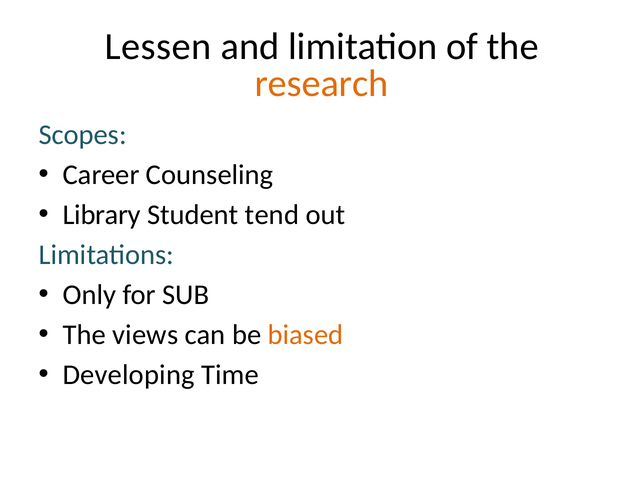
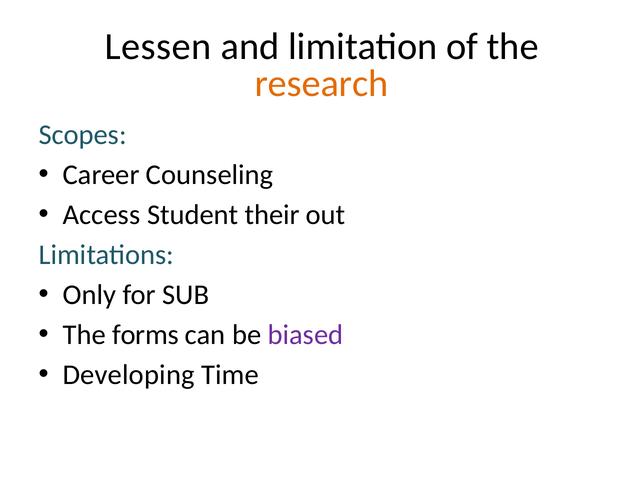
Library: Library -> Access (102, 215)
tend: tend -> their (272, 215)
views: views -> forms (145, 335)
biased colour: orange -> purple (306, 335)
